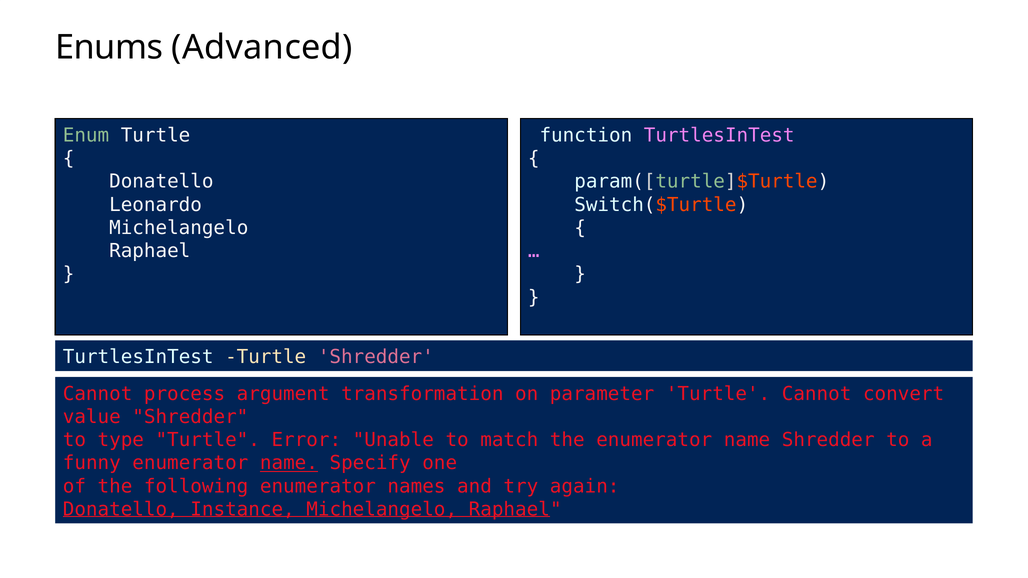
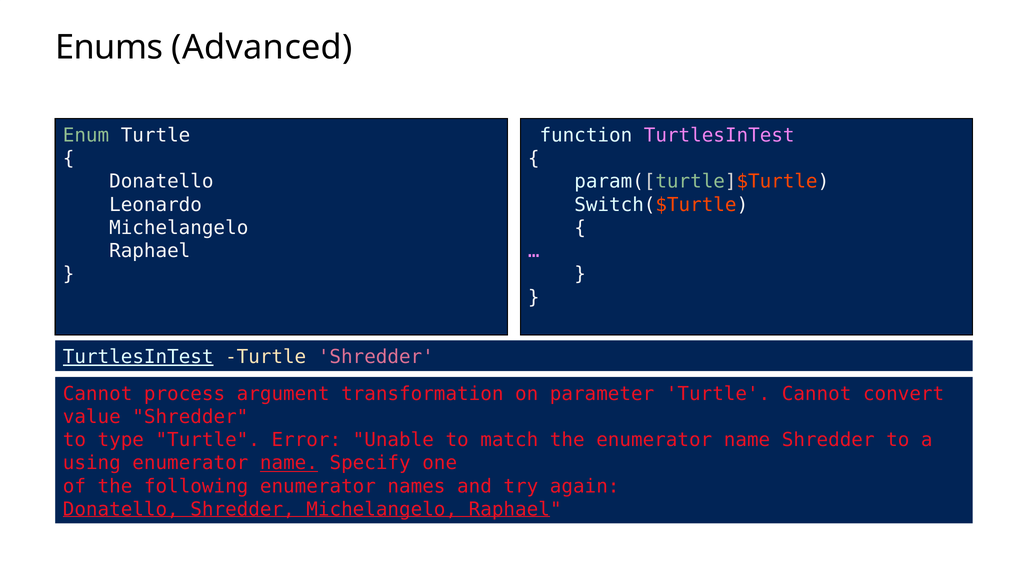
TurtlesInTest underline: none -> present (138, 357)
funny: funny -> using (92, 463)
Donatello Instance: Instance -> Shredder (243, 510)
